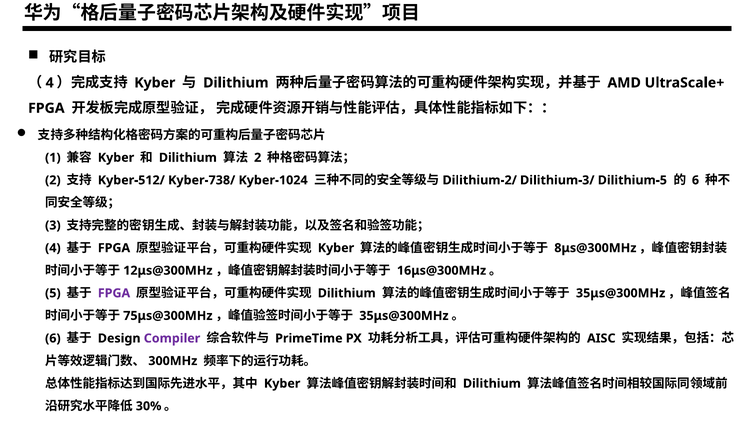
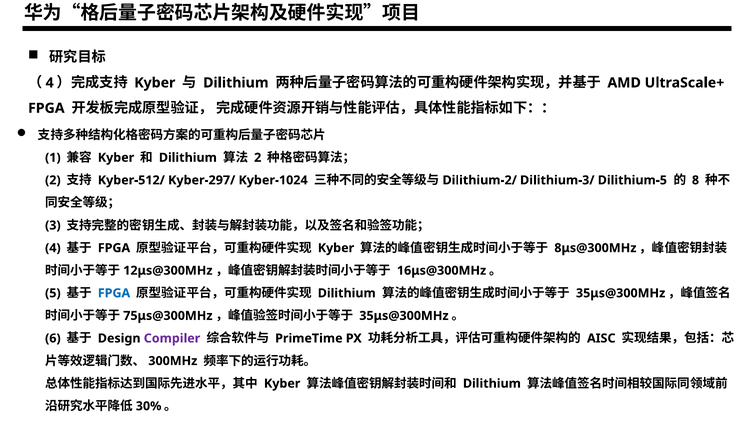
Kyber-738/: Kyber-738/ -> Kyber-297/ (202, 180)
6: 6 -> 8 (695, 180)
FPGA colour: purple -> blue (114, 293)
